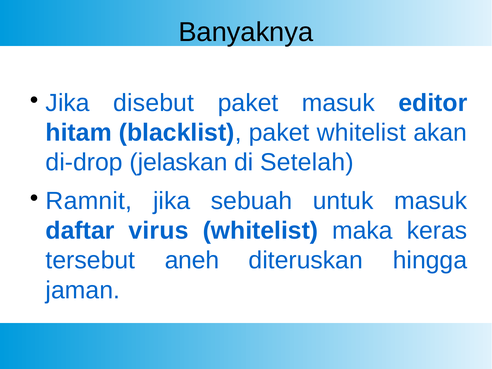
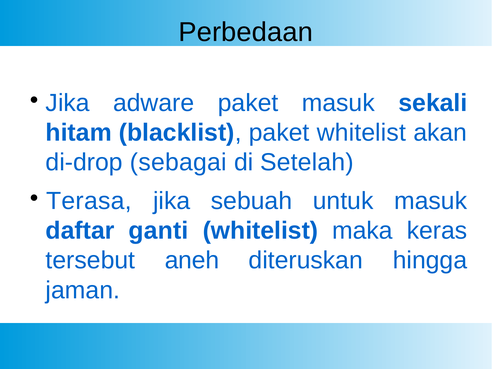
Banyaknya: Banyaknya -> Perbedaan (246, 32)
disebut: disebut -> adware (154, 103)
editor: editor -> sekali (433, 103)
jelaskan: jelaskan -> sebagai (178, 162)
Ramnit: Ramnit -> Terasa (89, 201)
virus: virus -> ganti (158, 231)
